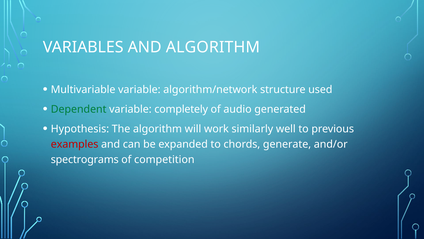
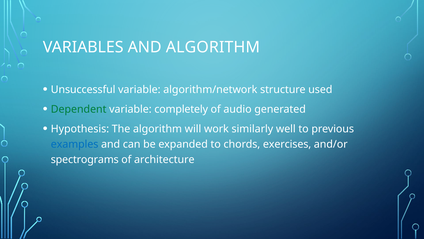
Multivariable: Multivariable -> Unsuccessful (83, 89)
examples colour: red -> blue (75, 144)
generate: generate -> exercises (287, 144)
competition: competition -> architecture (164, 159)
